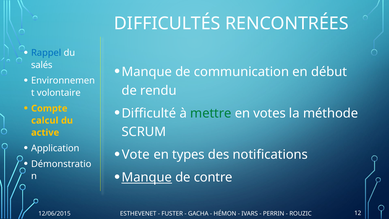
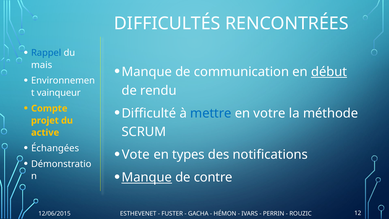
salés: salés -> mais (42, 65)
début underline: none -> present (329, 72)
volontaire: volontaire -> vainqueur (59, 93)
mettre colour: green -> blue (211, 113)
votes: votes -> votre (270, 113)
calcul: calcul -> projet (45, 120)
Application: Application -> Échangées (55, 148)
